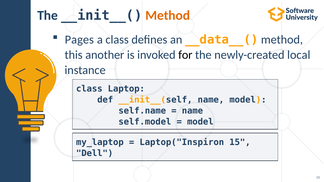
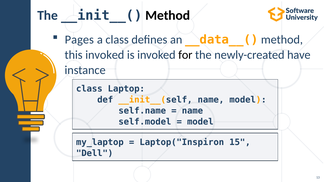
Method colour: orange -> black (168, 15)
this another: another -> invoked (105, 55)
local: local -> have (299, 55)
